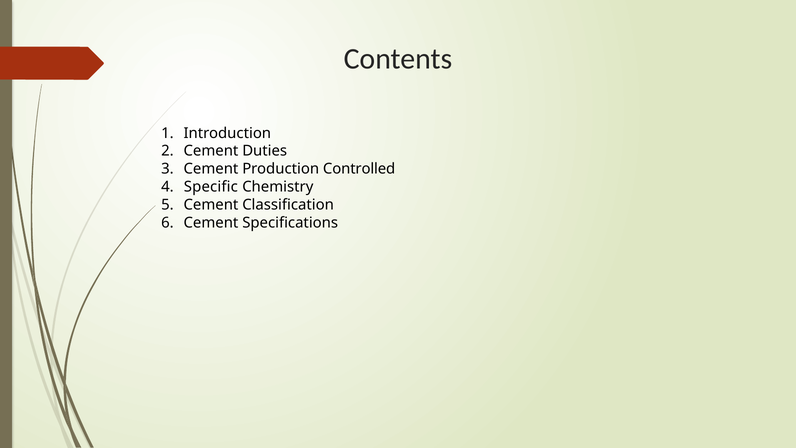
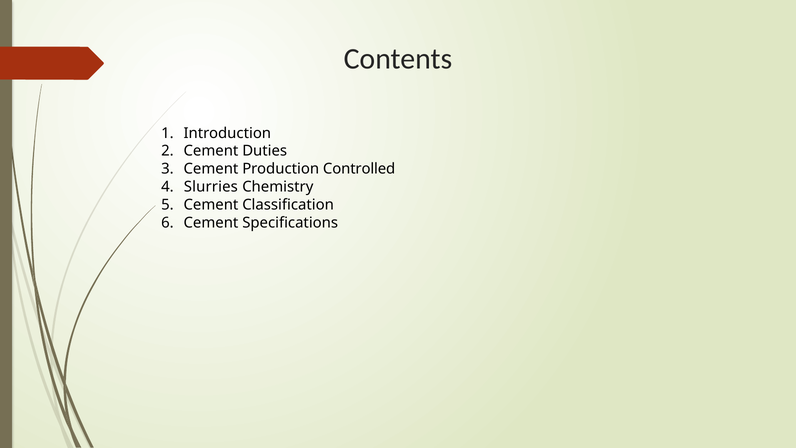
Specific: Specific -> Slurries (211, 187)
